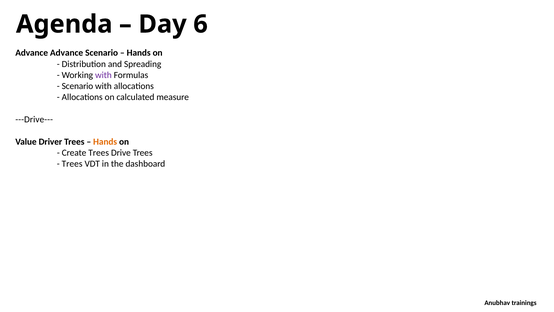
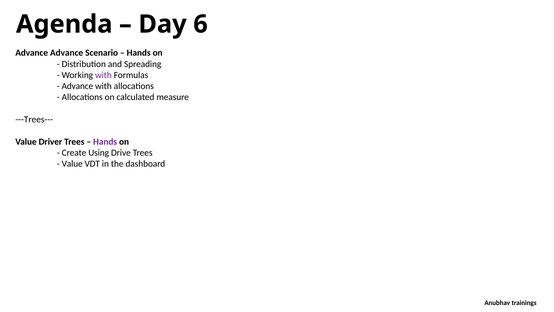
Scenario: Scenario -> Advance (77, 86)
---Drive---: ---Drive--- -> ---Trees--- (34, 119)
Hands colour: orange -> purple (105, 141)
Create Trees: Trees -> Using (99, 153)
Trees: Trees -> Value (72, 164)
